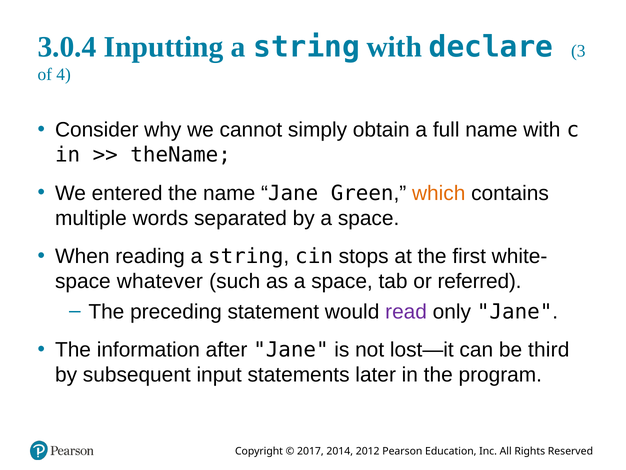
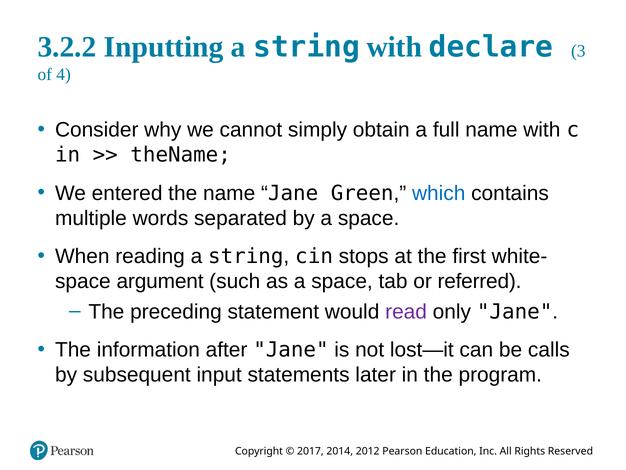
3.0.4: 3.0.4 -> 3.2.2 (67, 47)
which colour: orange -> blue (439, 193)
whatever: whatever -> argument (160, 281)
third: third -> calls (549, 349)
